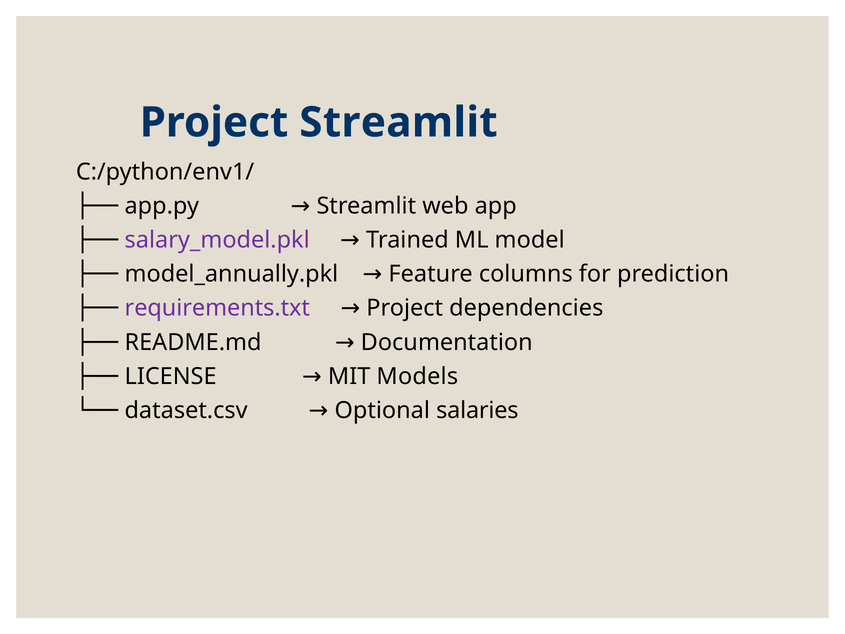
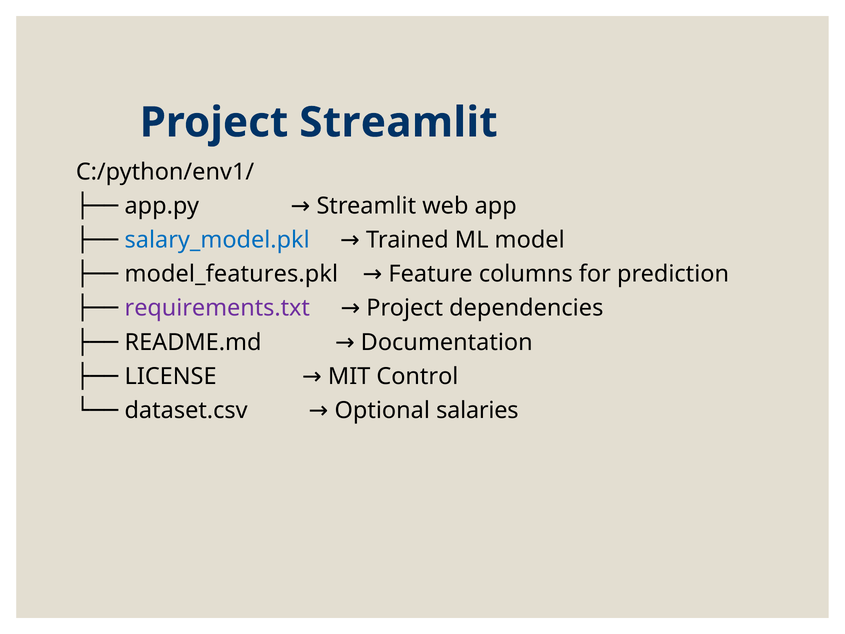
salary_model.pkl colour: purple -> blue (217, 240)
model_annually.pkl: model_annually.pkl -> model_features.pkl (231, 274)
Models: Models -> Control (417, 376)
